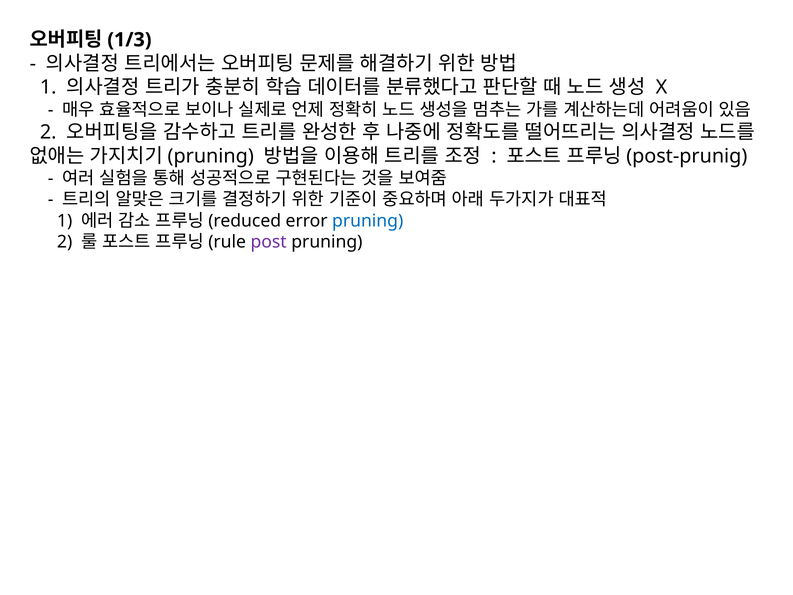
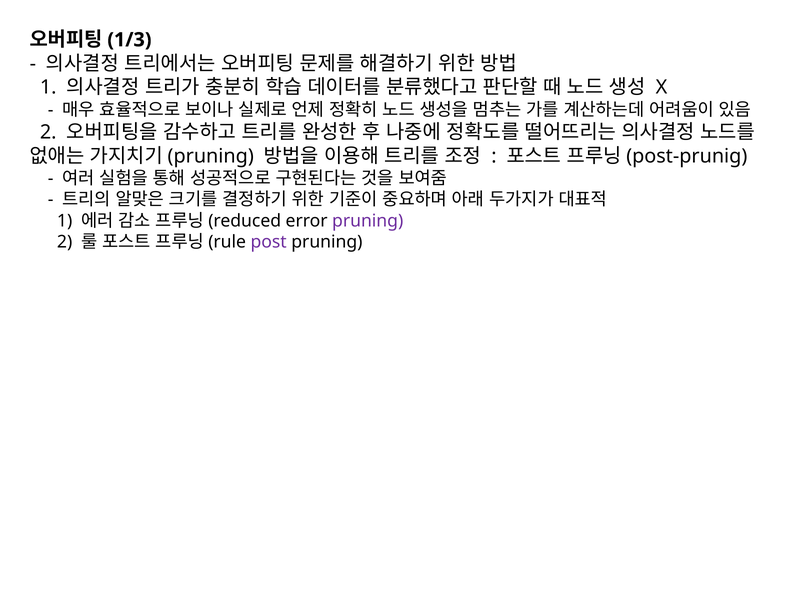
pruning colour: blue -> purple (368, 221)
